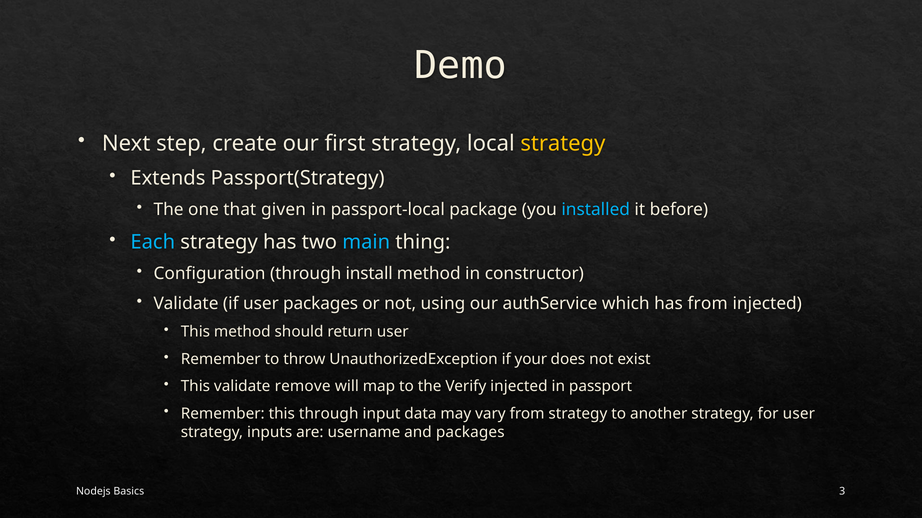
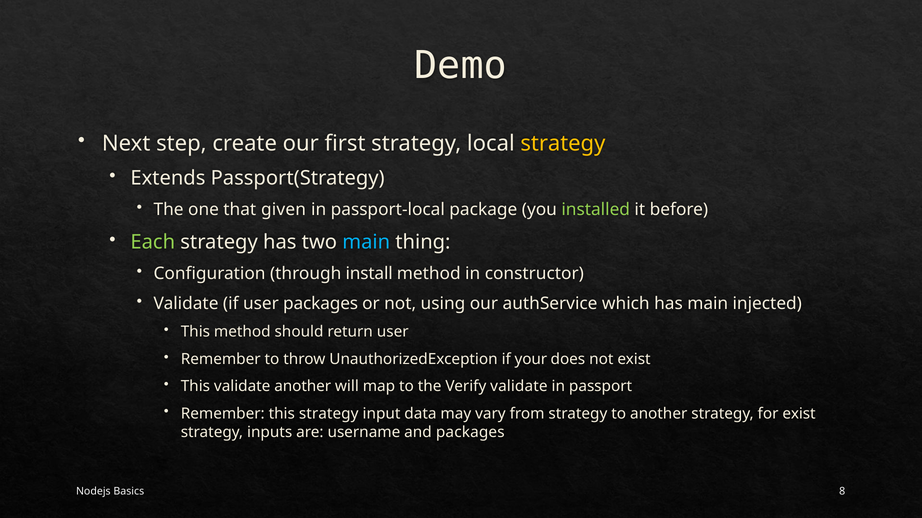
installed colour: light blue -> light green (596, 210)
Each colour: light blue -> light green (153, 242)
has from: from -> main (708, 304)
validate remove: remove -> another (303, 387)
Verify injected: injected -> validate (519, 387)
this through: through -> strategy (329, 414)
for user: user -> exist (799, 414)
3: 3 -> 8 (842, 492)
